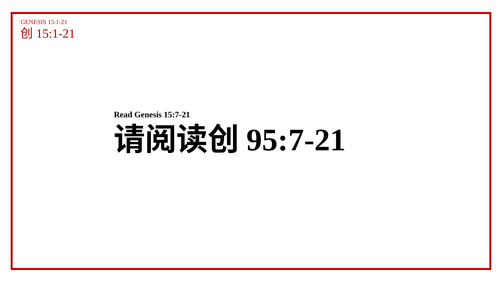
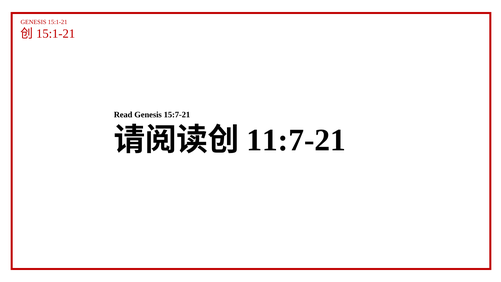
95:7-21: 95:7-21 -> 11:7-21 (296, 140)
